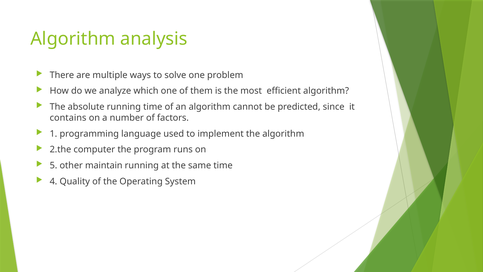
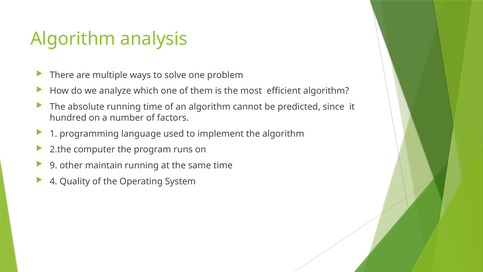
contains: contains -> hundred (68, 118)
5: 5 -> 9 (53, 165)
